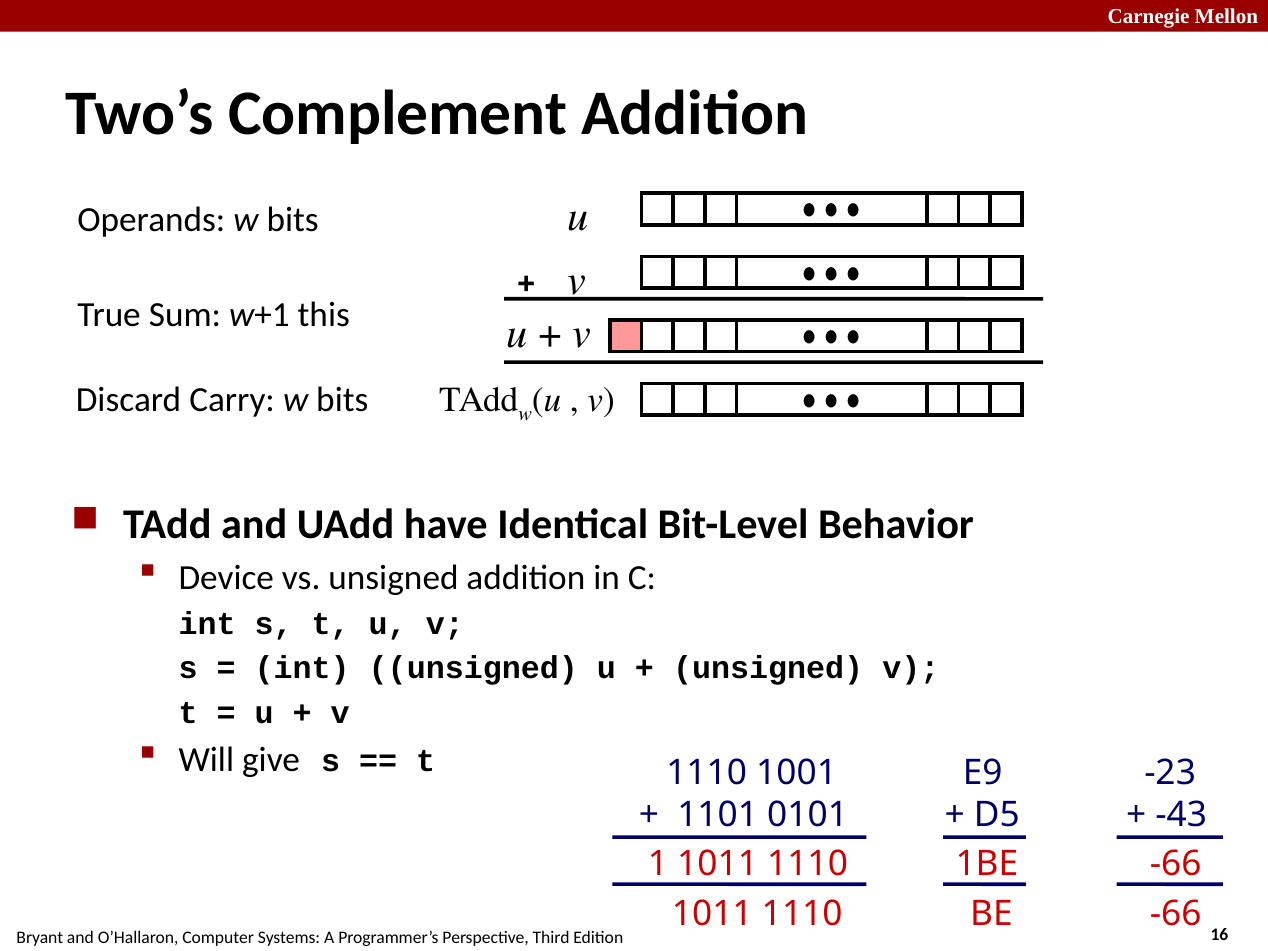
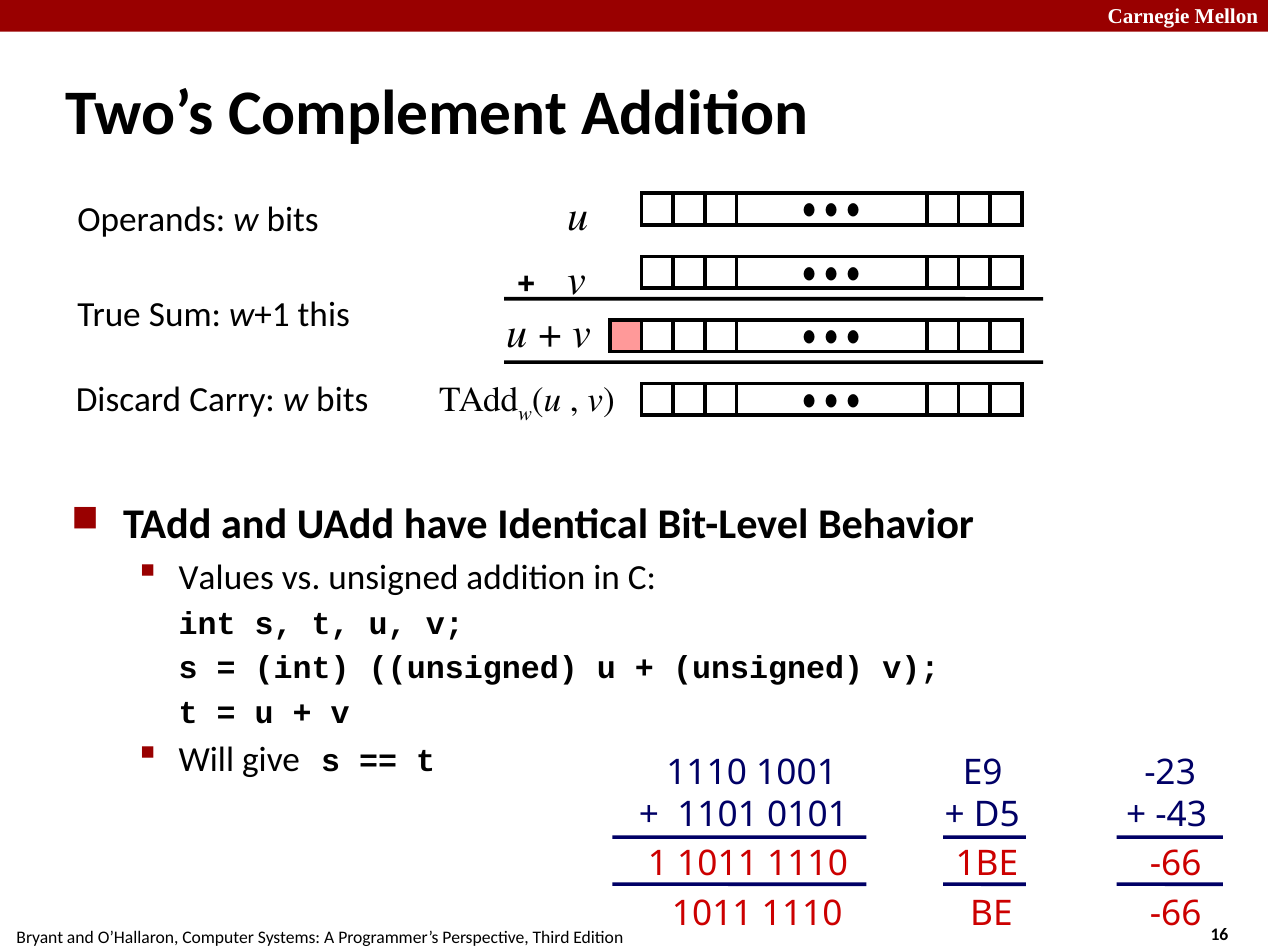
Device: Device -> Values (226, 578)
